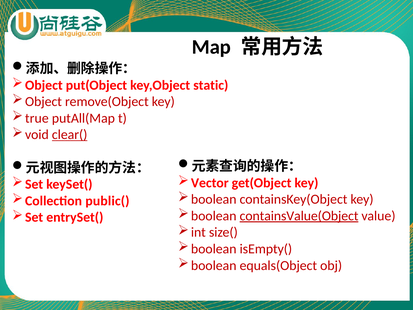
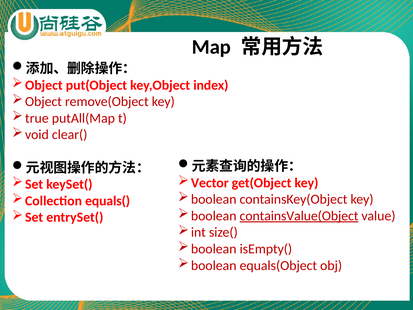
static: static -> index (211, 85)
clear( underline: present -> none (70, 135)
public(: public( -> equals( (108, 201)
